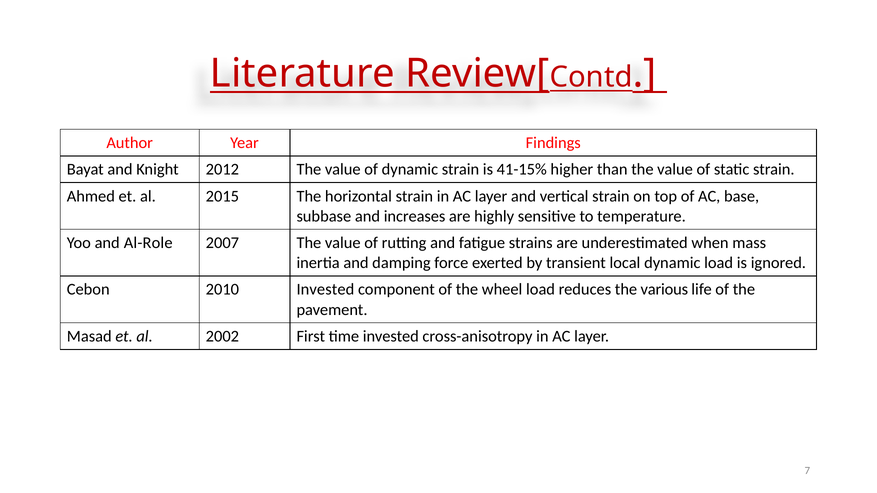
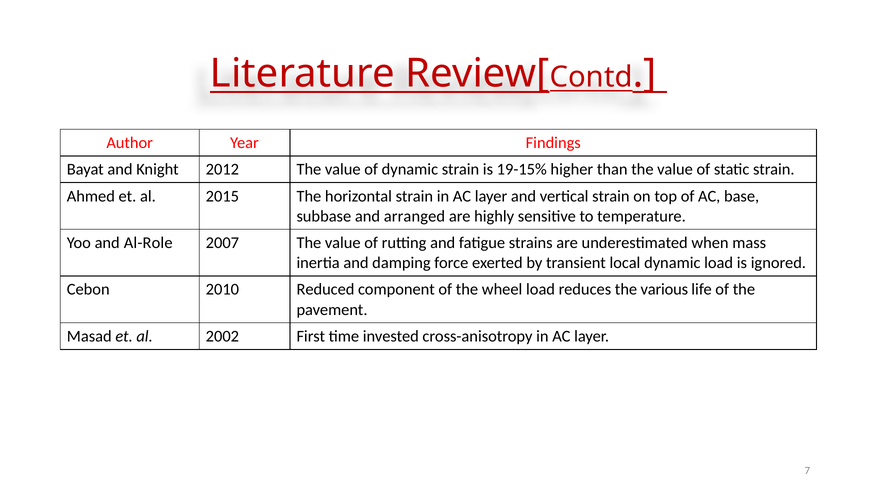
41-15%: 41-15% -> 19-15% (522, 170)
increases: increases -> arranged (414, 216)
2010 Invested: Invested -> Reduced (325, 290)
